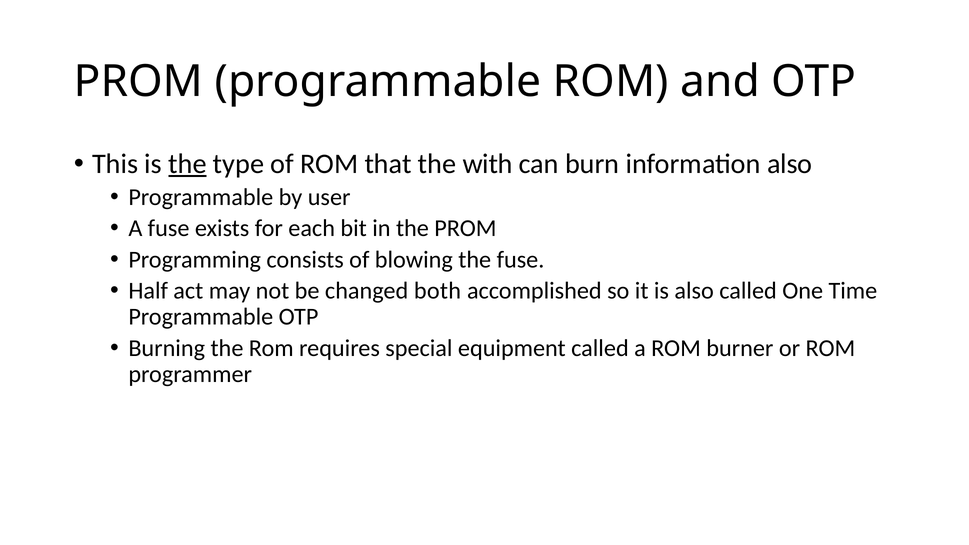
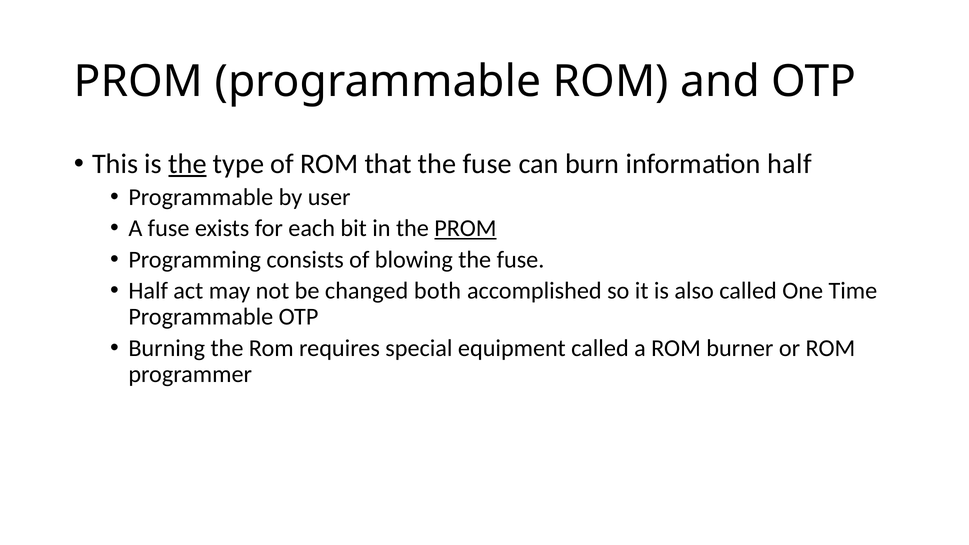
that the with: with -> fuse (487, 164)
information also: also -> half (789, 164)
PROM underline: none -> present (465, 228)
